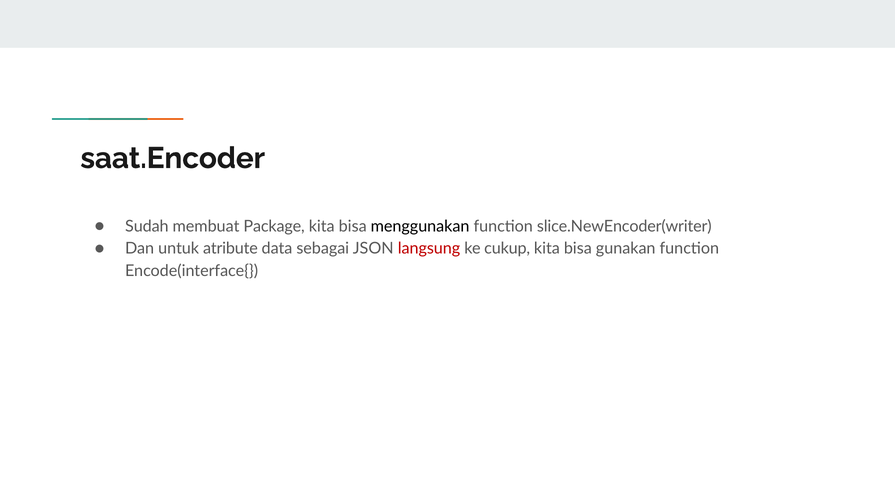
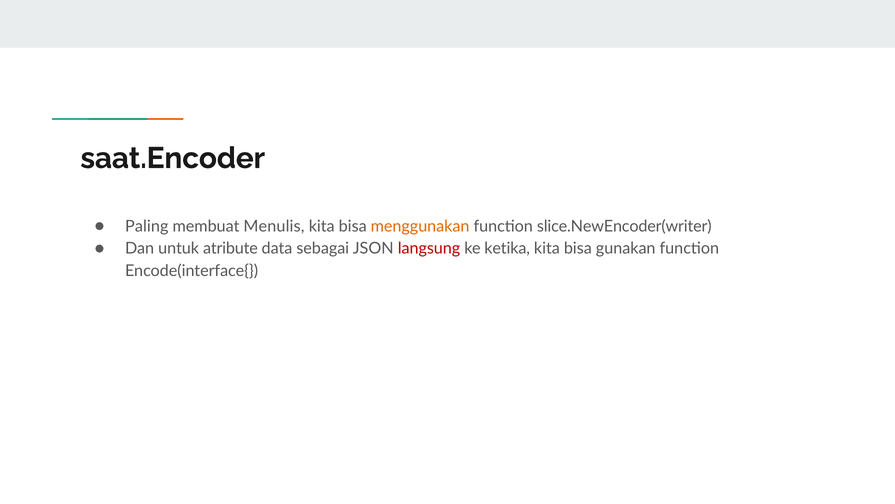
Sudah: Sudah -> Paling (147, 226)
Package: Package -> Menulis (274, 226)
menggunakan colour: black -> orange (420, 226)
cukup: cukup -> ketika (507, 248)
